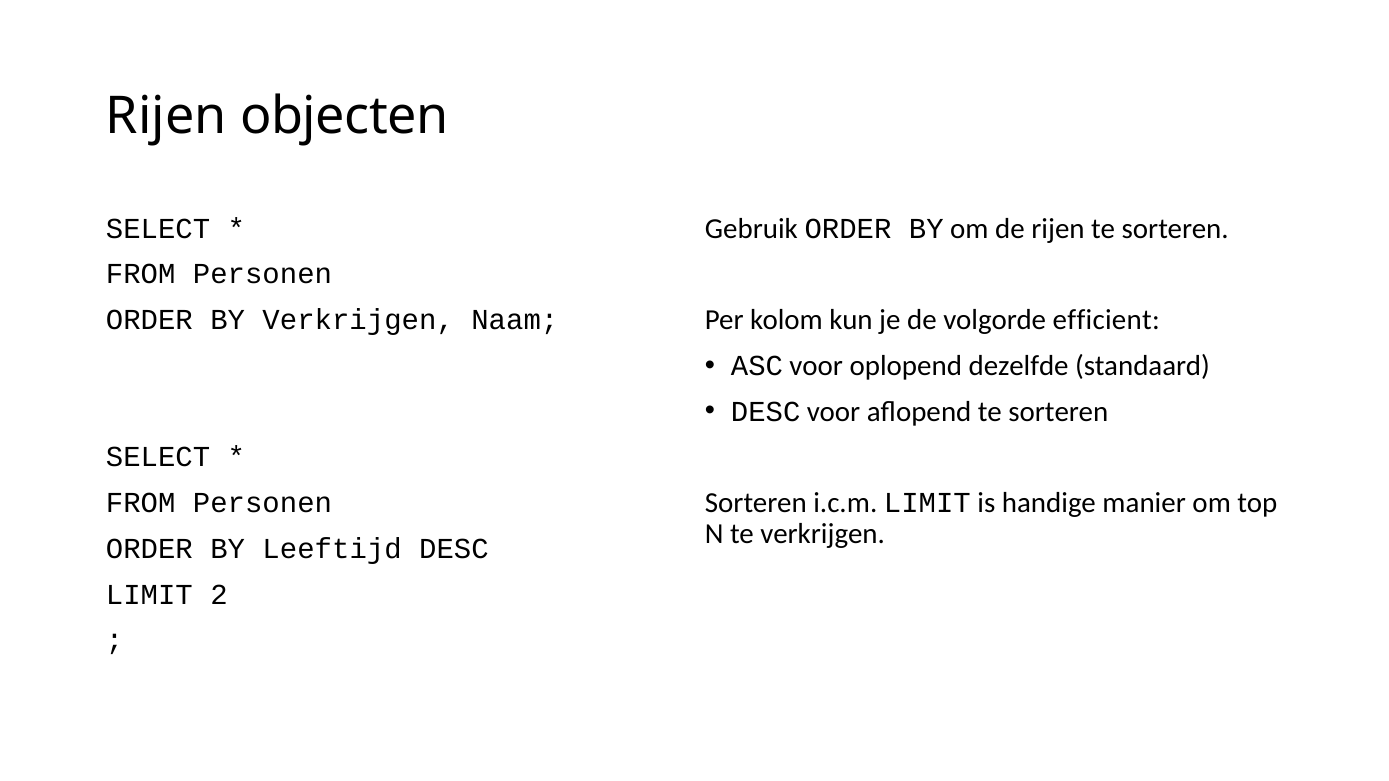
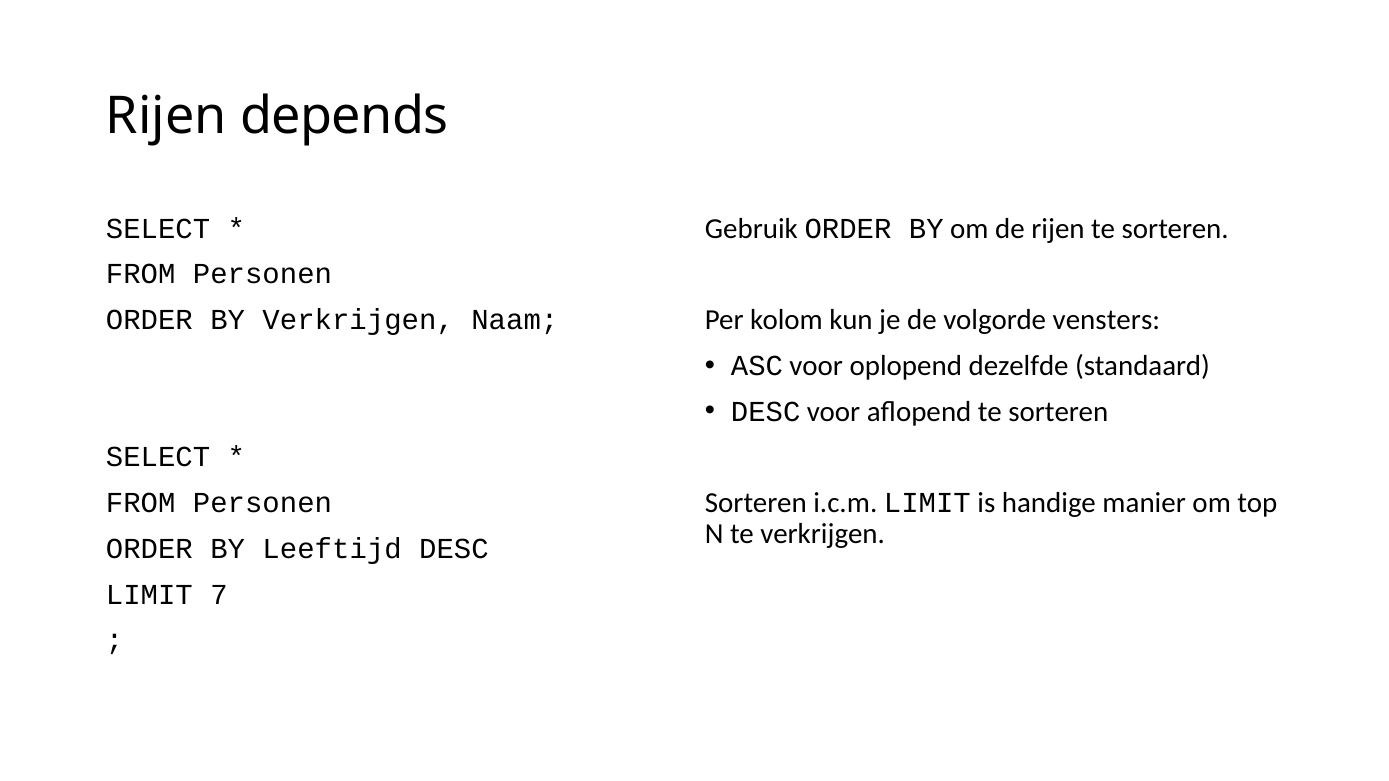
objecten: objecten -> depends (344, 117)
efficient: efficient -> vensters (1106, 320)
2: 2 -> 7 (219, 595)
